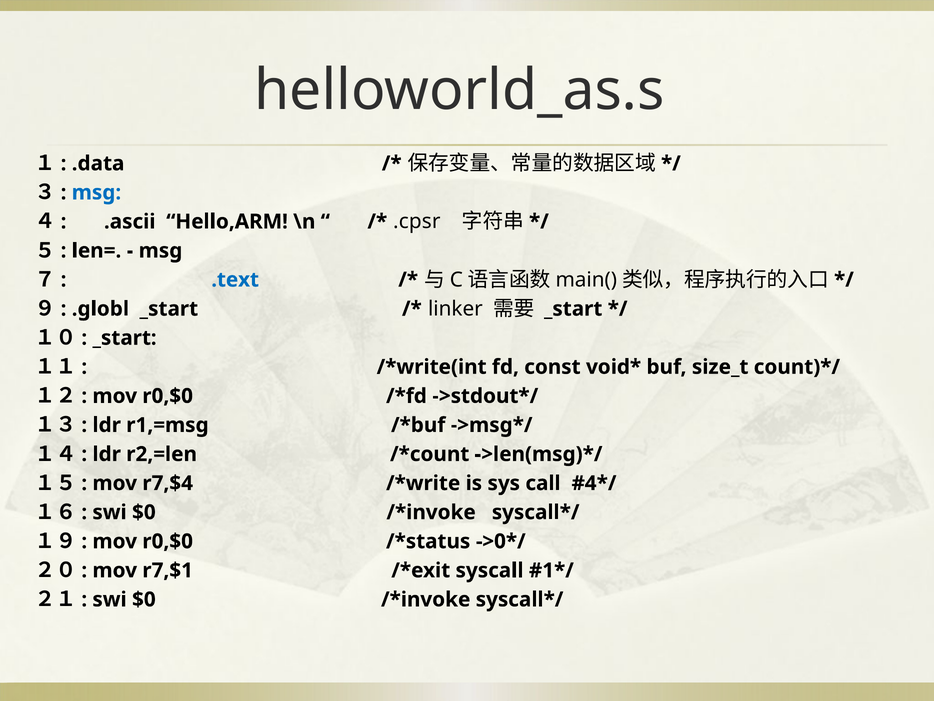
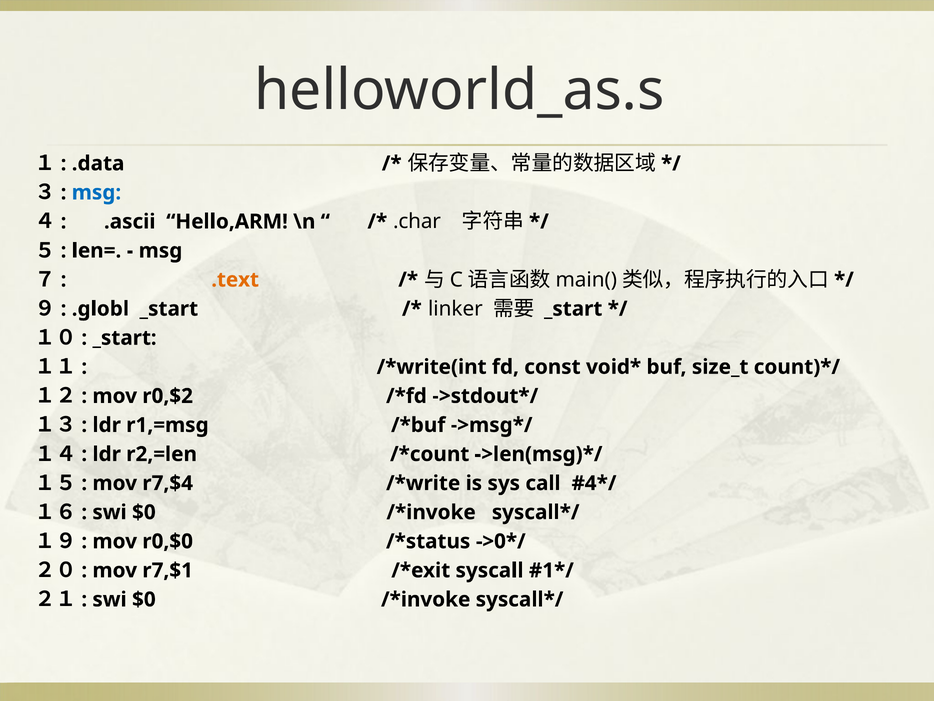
.cpsr: .cpsr -> .char (417, 221)
.text colour: blue -> orange (235, 280)
r0,$0: r0,$0 -> r0,$2 (168, 396)
